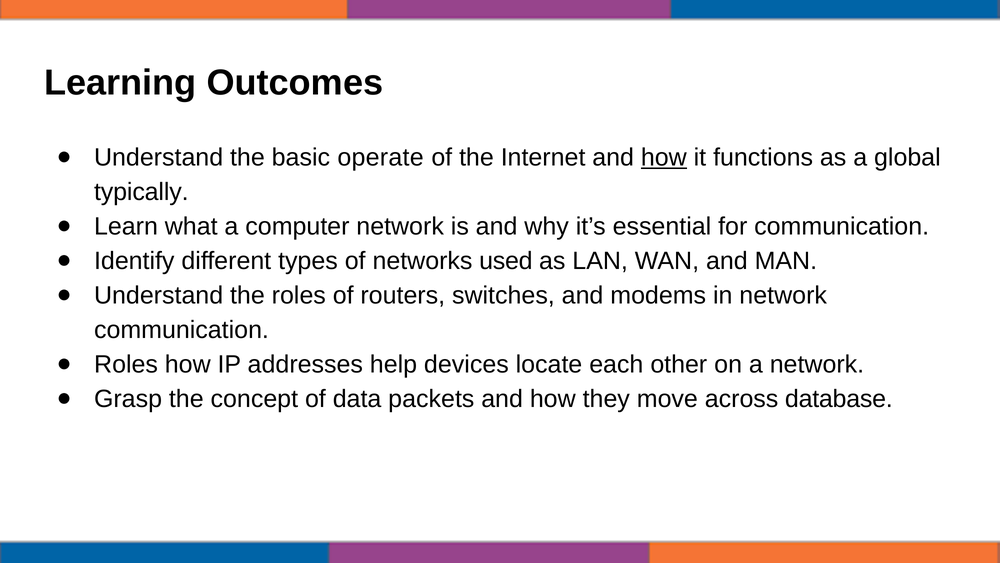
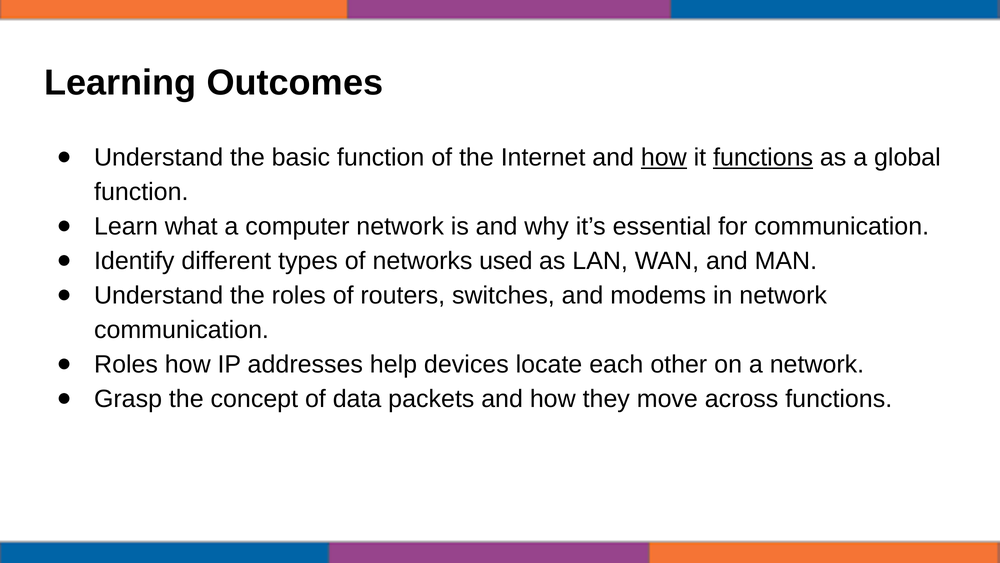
basic operate: operate -> function (381, 157)
functions underline: none -> present (763, 157)
typically: typically -> function (141, 192)
across database: database -> functions (839, 399)
